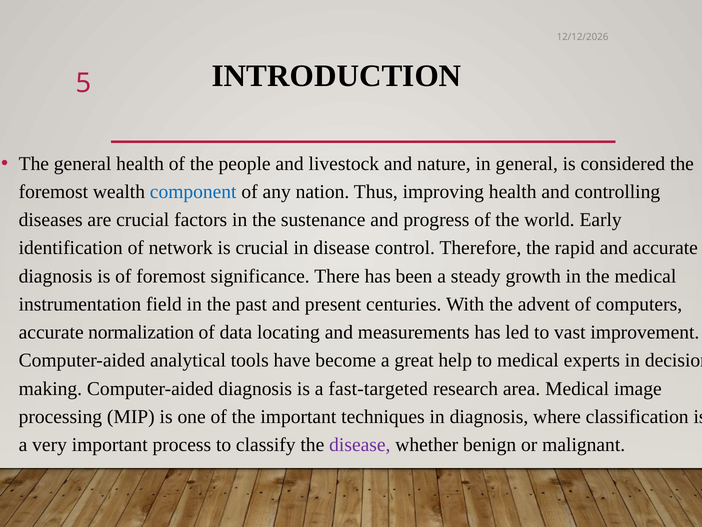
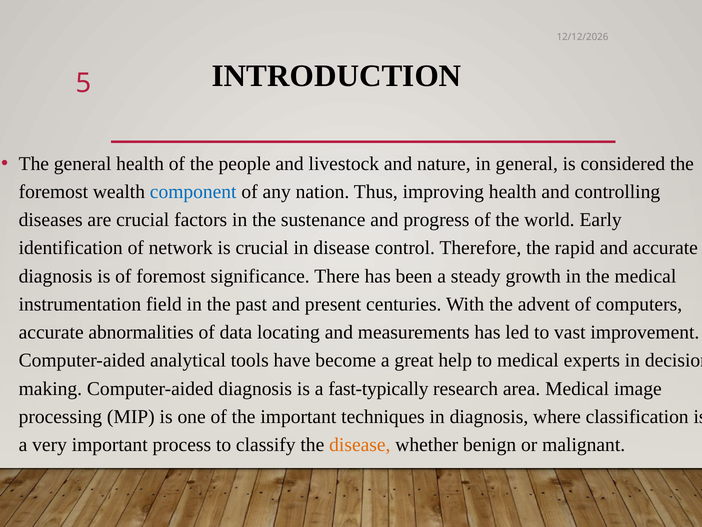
normalization: normalization -> abnormalities (141, 332)
fast-targeted: fast-targeted -> fast-typically (378, 388)
disease colour: purple -> orange (360, 444)
